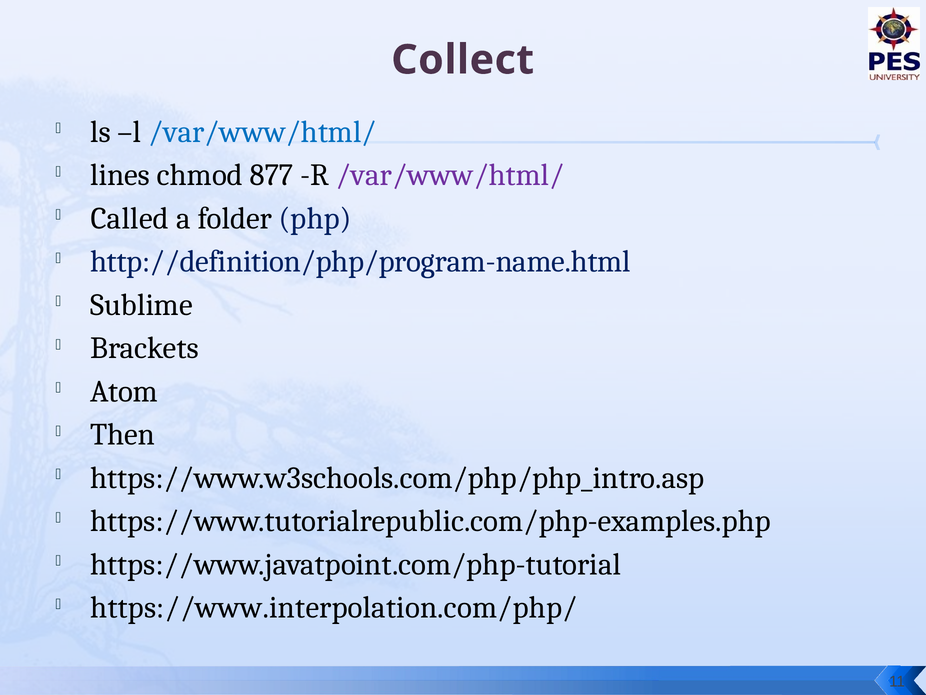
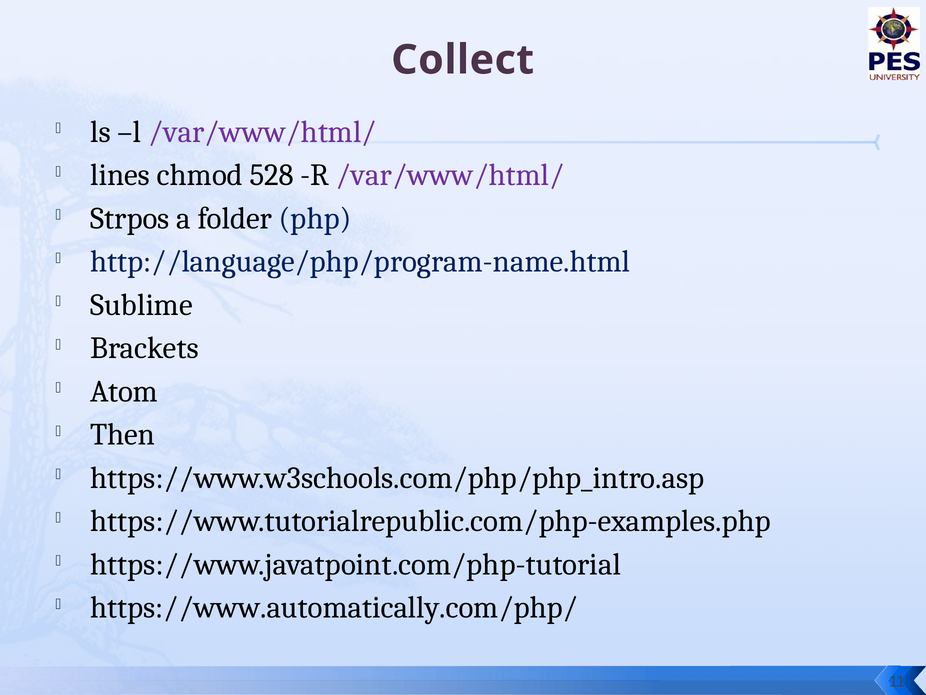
/var/www/html/ colour: blue -> purple (262, 132)
877: 877 -> 528 (272, 175)
Called: Called -> Strpos (130, 218)
http://definition/php/program-name.html: http://definition/php/program-name.html -> http://language/php/program-name.html (360, 262)
https://www.interpolation.com/php/: https://www.interpolation.com/php/ -> https://www.automatically.com/php/ (334, 607)
